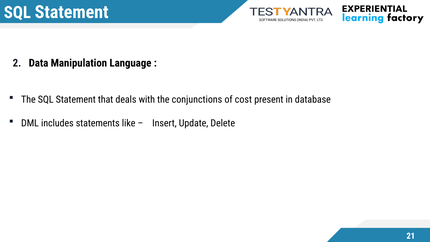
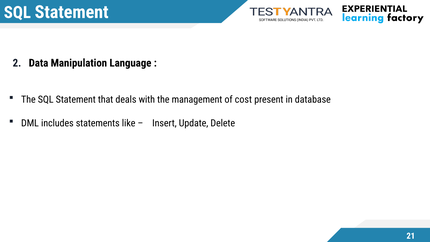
conjunctions: conjunctions -> management (197, 100)
